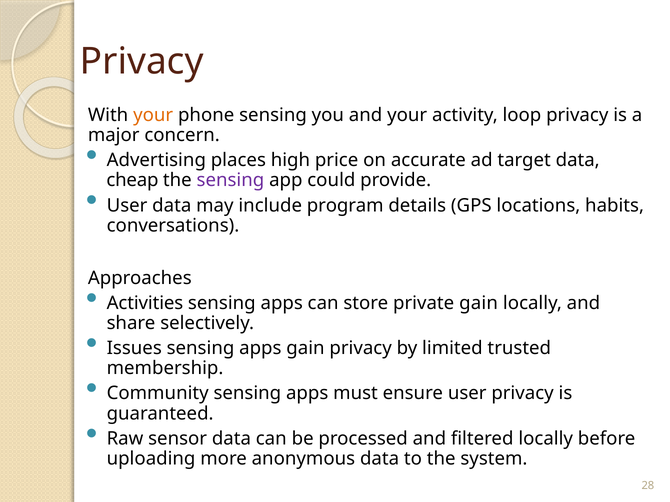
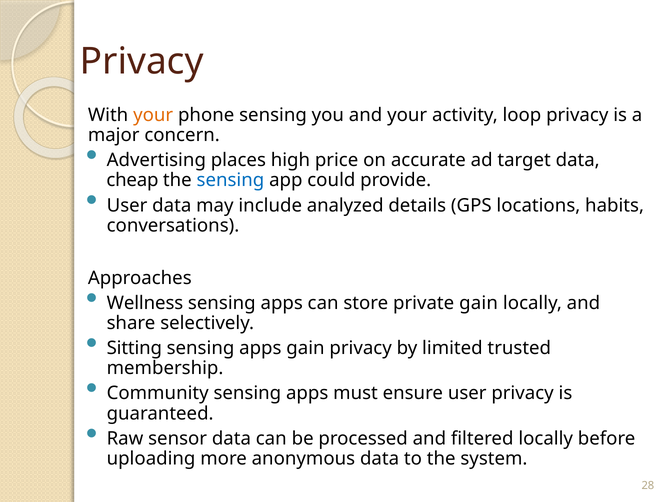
sensing colour: purple -> blue (230, 181)
program: program -> analyzed (345, 206)
Activities: Activities -> Wellness (145, 303)
Issues: Issues -> Sitting (134, 349)
